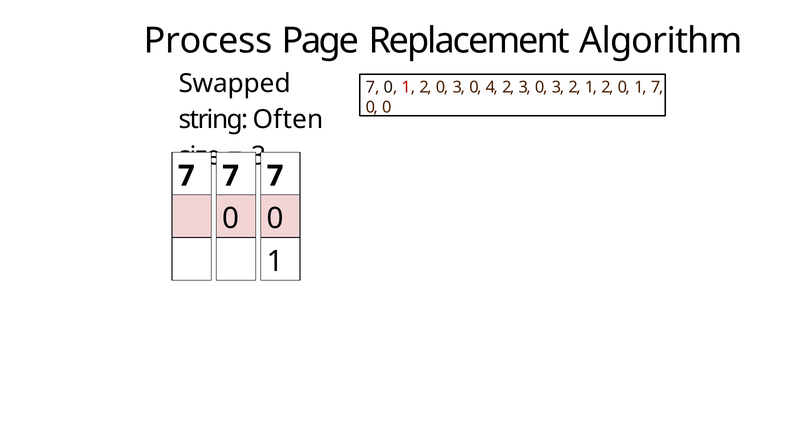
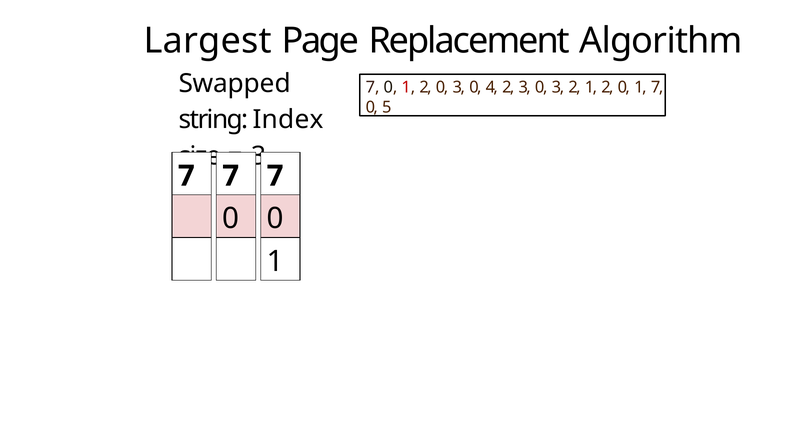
Process: Process -> Largest (208, 41)
0 0: 0 -> 5 (387, 107)
Often: Often -> Index (288, 120)
